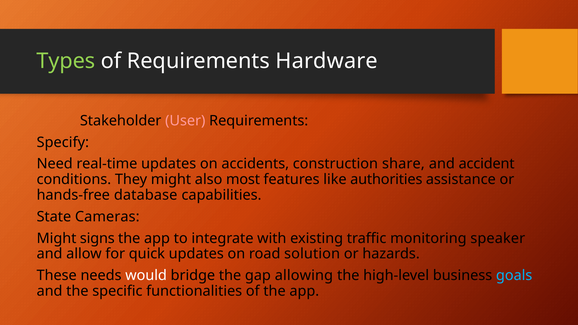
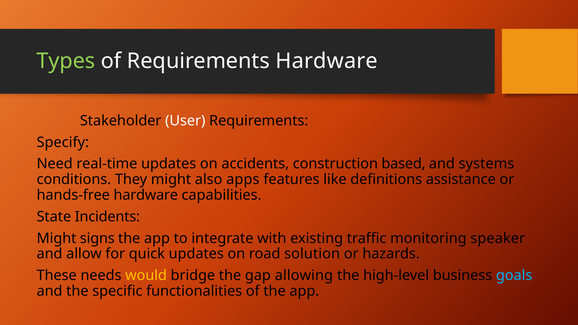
User colour: pink -> white (185, 121)
share: share -> based (404, 164)
accident: accident -> systems (486, 164)
most: most -> apps (243, 180)
authorities: authorities -> definitions (386, 180)
hands-free database: database -> hardware (146, 195)
Cameras: Cameras -> Incidents (107, 217)
would colour: white -> yellow (146, 276)
